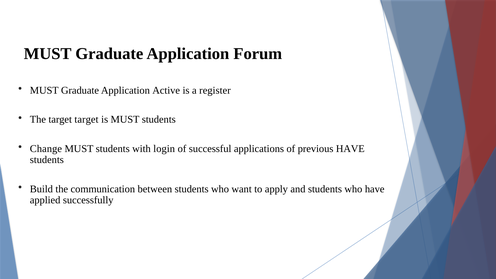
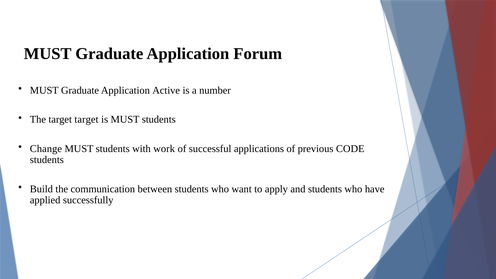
register: register -> number (215, 90)
login: login -> work (164, 149)
previous HAVE: HAVE -> CODE (350, 149)
